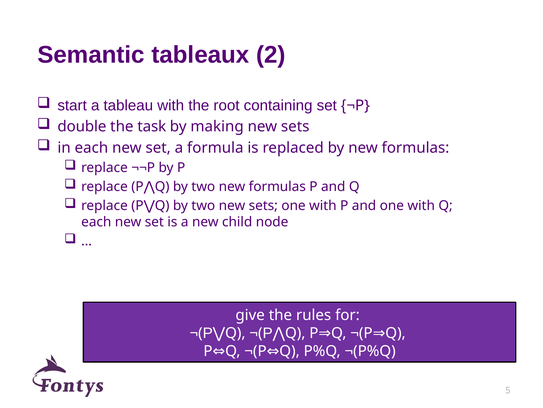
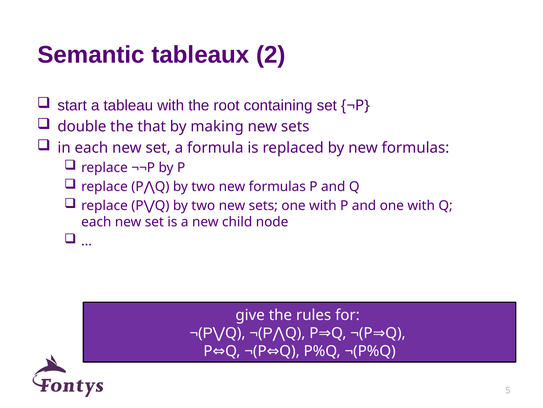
task: task -> that (152, 126)
